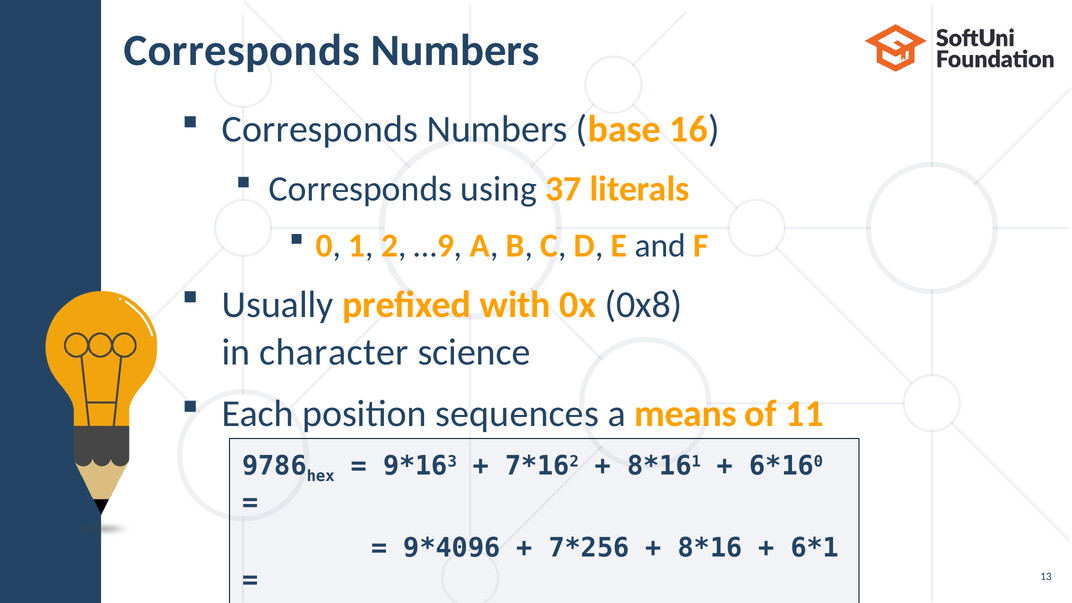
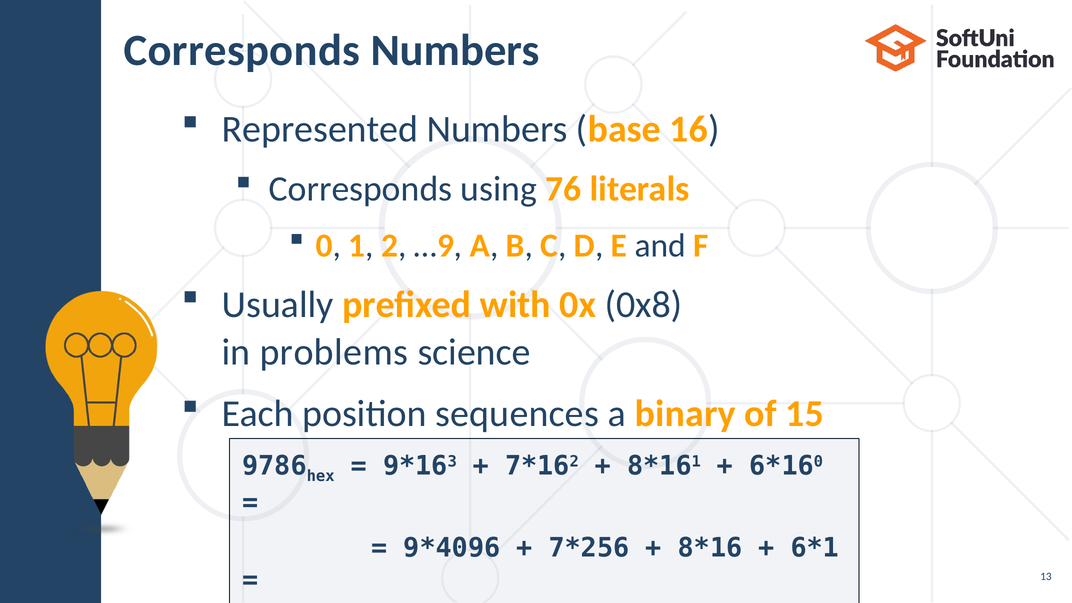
Corresponds: Corresponds -> Represented (320, 129)
37: 37 -> 76 (563, 189)
character: character -> problems (334, 352)
means: means -> binary (685, 414)
11: 11 -> 15 (805, 414)
